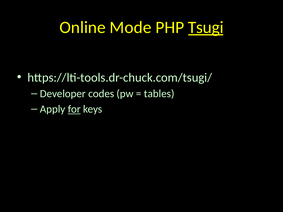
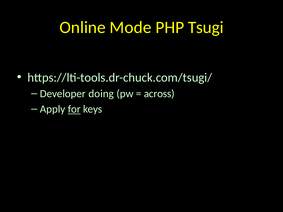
Tsugi underline: present -> none (206, 27)
codes: codes -> doing (101, 94)
tables: tables -> across (159, 94)
